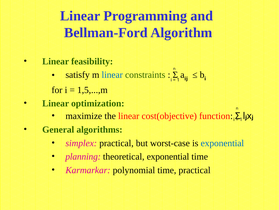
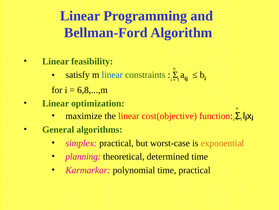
1,5,...,m: 1,5,...,m -> 6,8,...,m (92, 90)
exponential colour: blue -> orange (222, 143)
theoretical exponential: exponential -> determined (168, 156)
